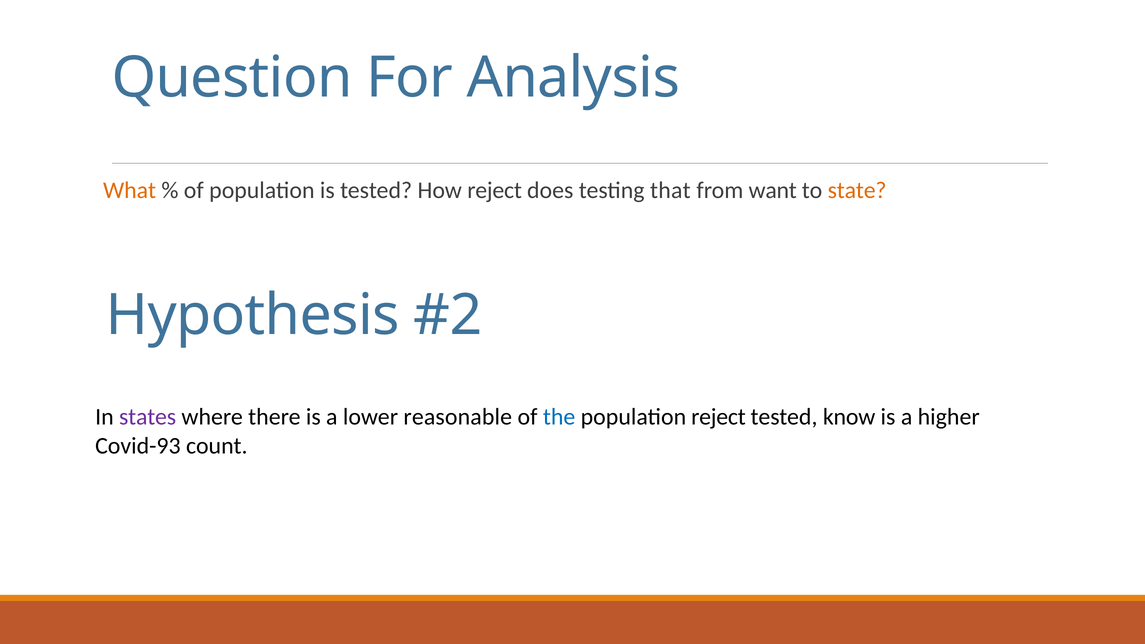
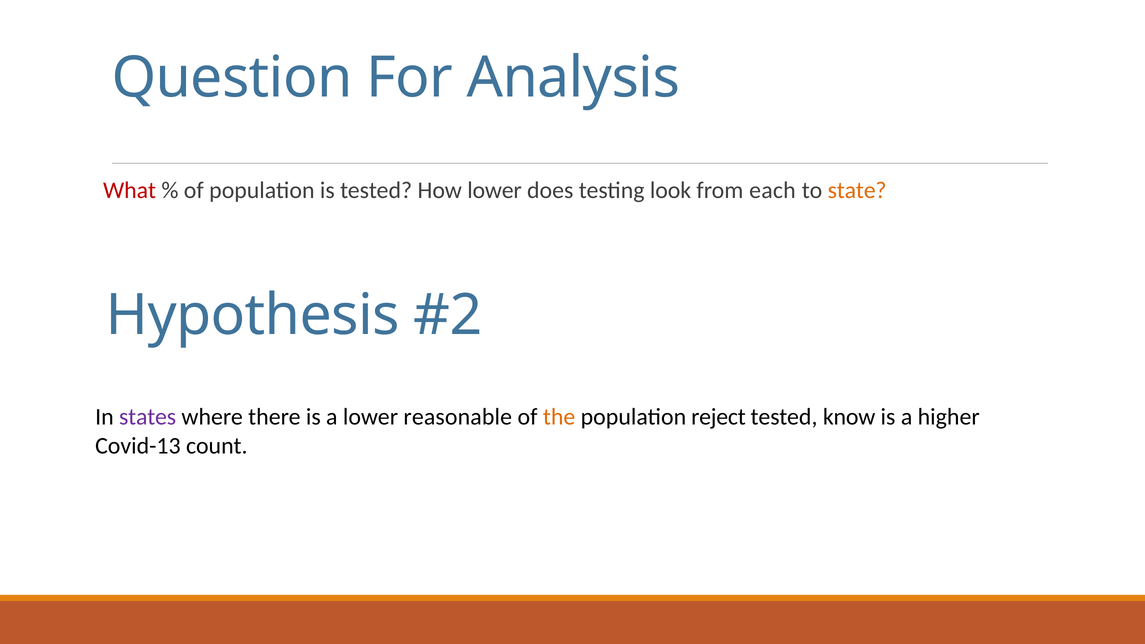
What colour: orange -> red (130, 190)
How reject: reject -> lower (495, 190)
that: that -> look (671, 190)
want: want -> each (772, 190)
the colour: blue -> orange (559, 417)
Covid-93: Covid-93 -> Covid-13 (138, 446)
